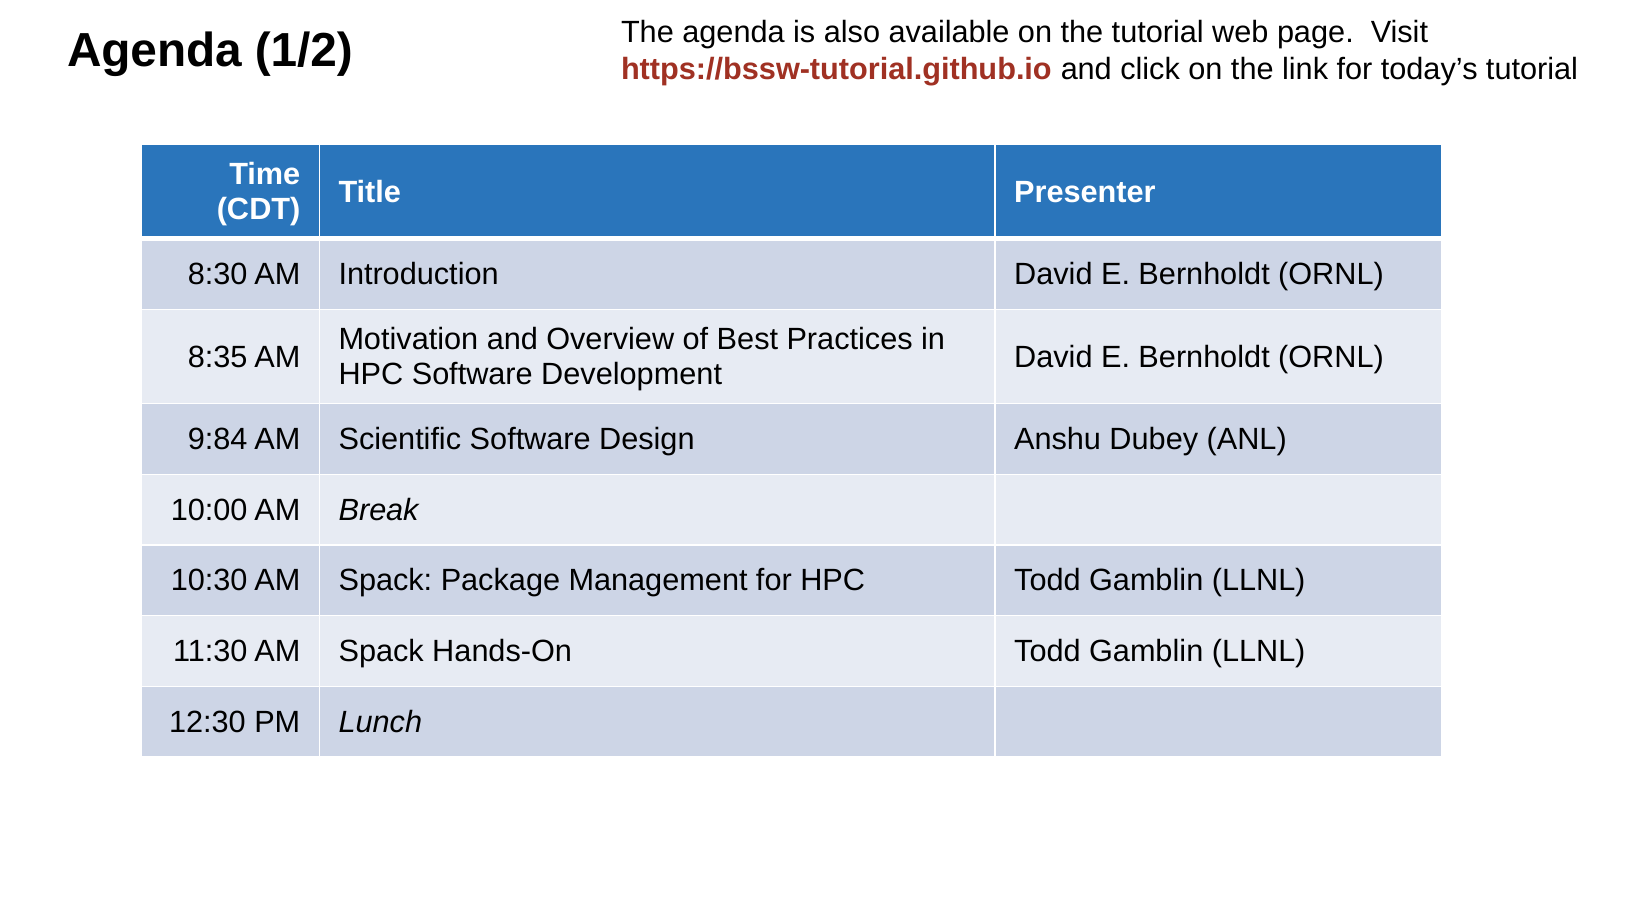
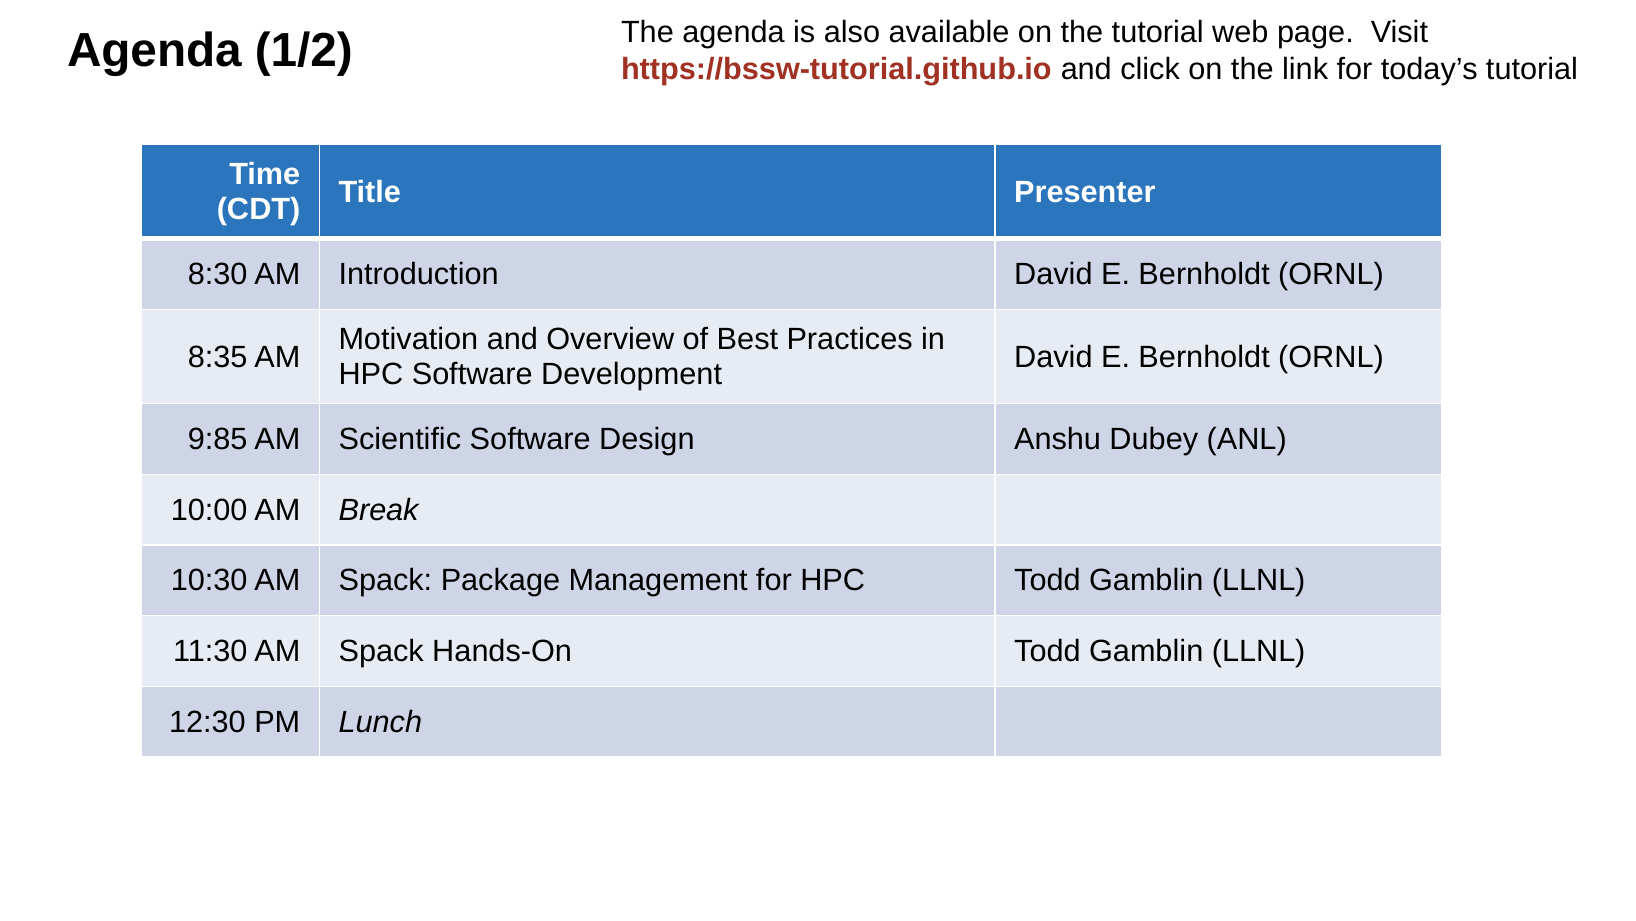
9:84: 9:84 -> 9:85 (218, 439)
